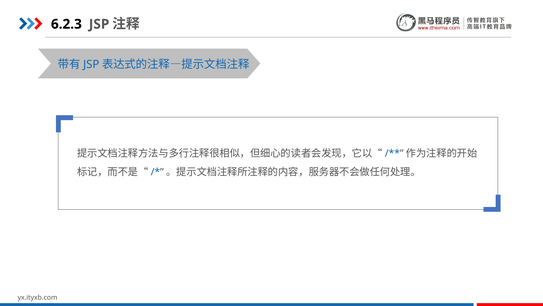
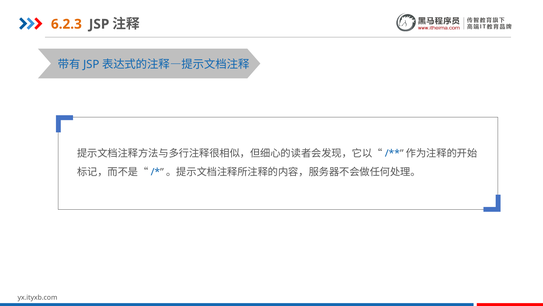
6.2.3 colour: black -> orange (66, 24)
